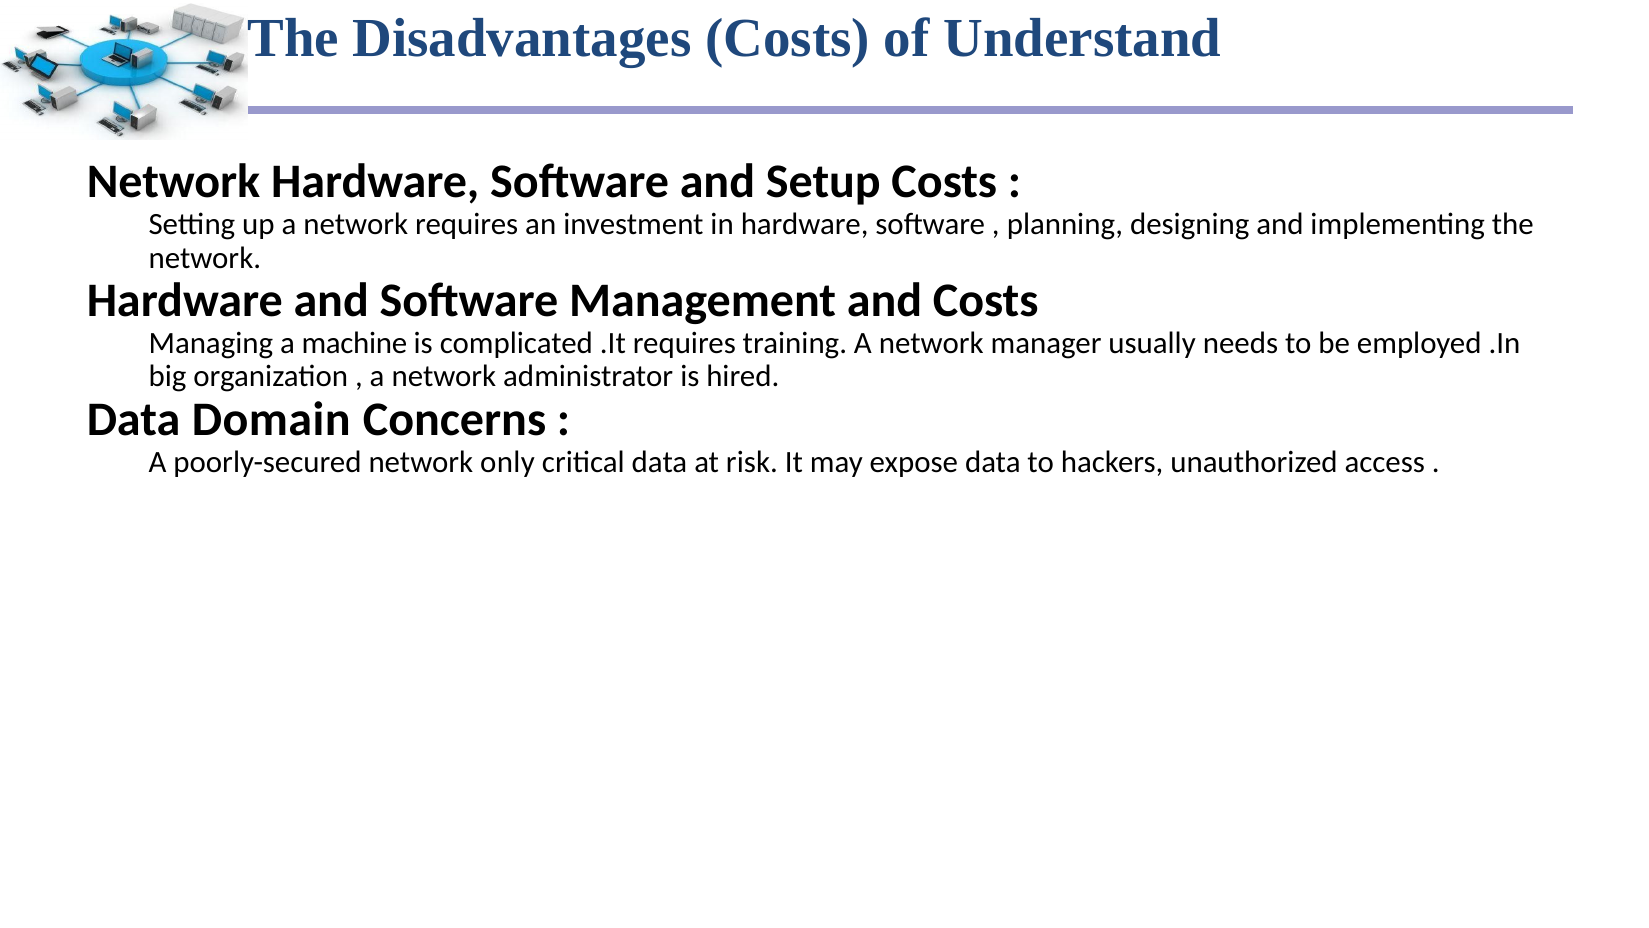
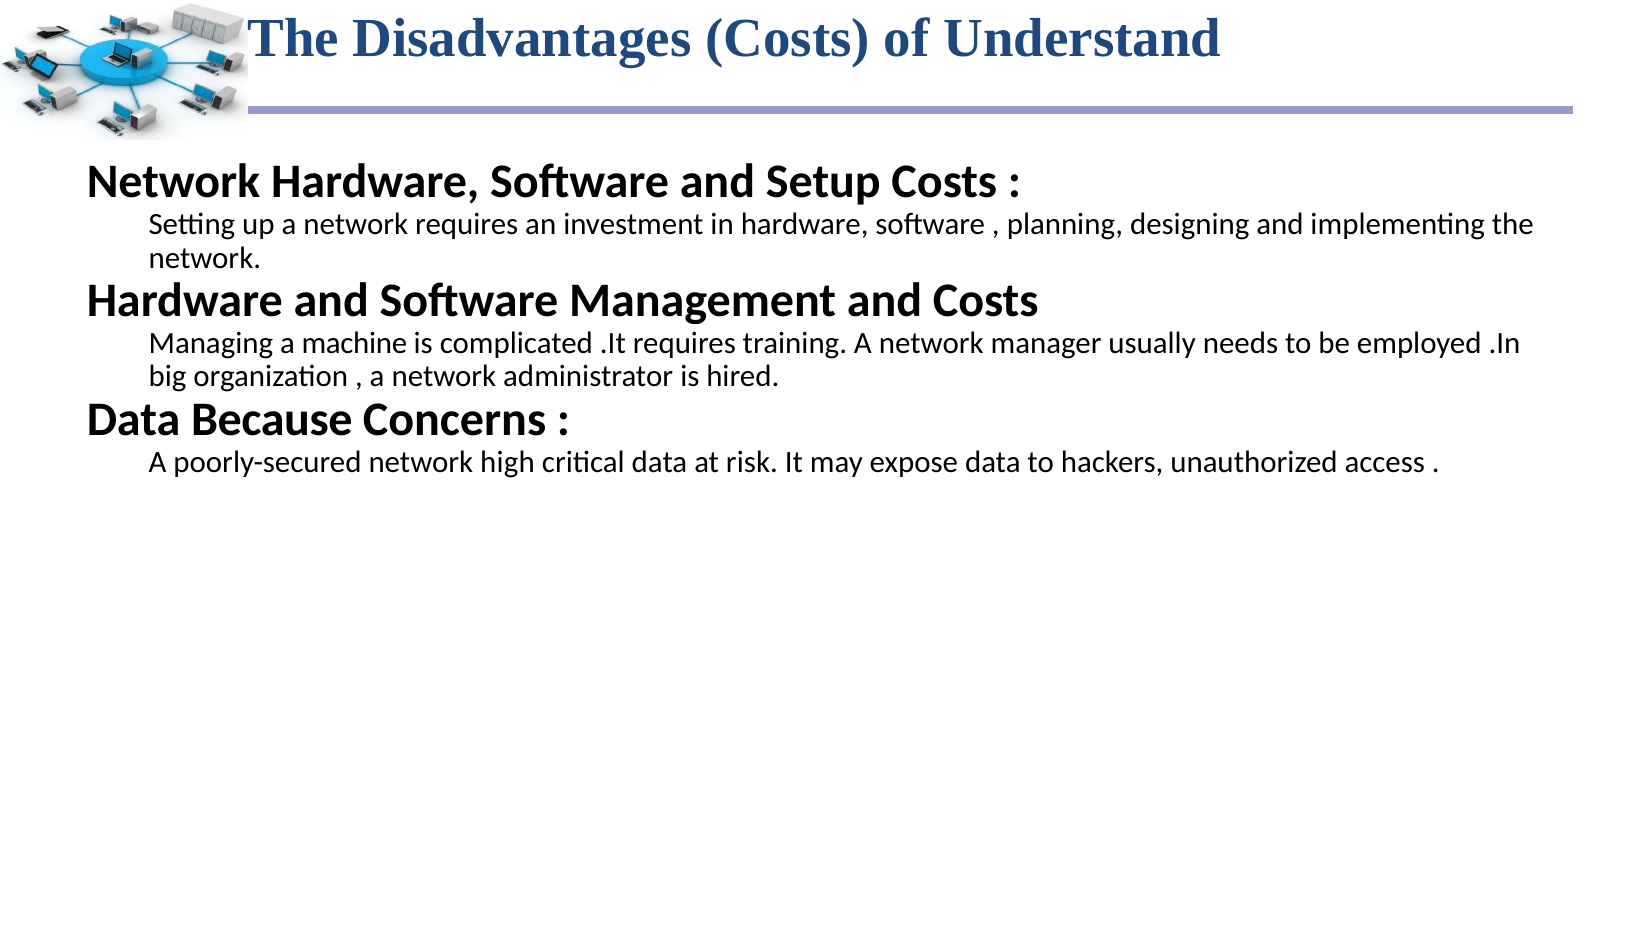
Domain: Domain -> Because (272, 419)
only: only -> high (508, 462)
